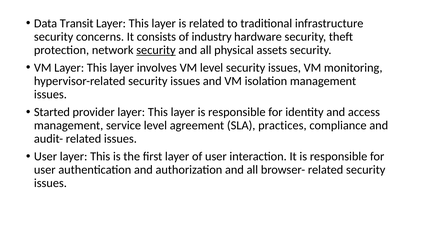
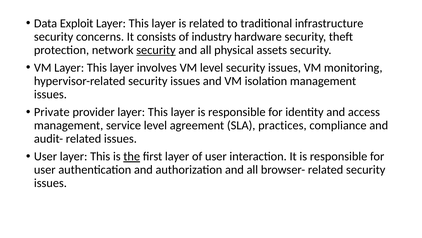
Transit: Transit -> Exploit (77, 23)
Started: Started -> Private (52, 112)
the underline: none -> present (132, 156)
